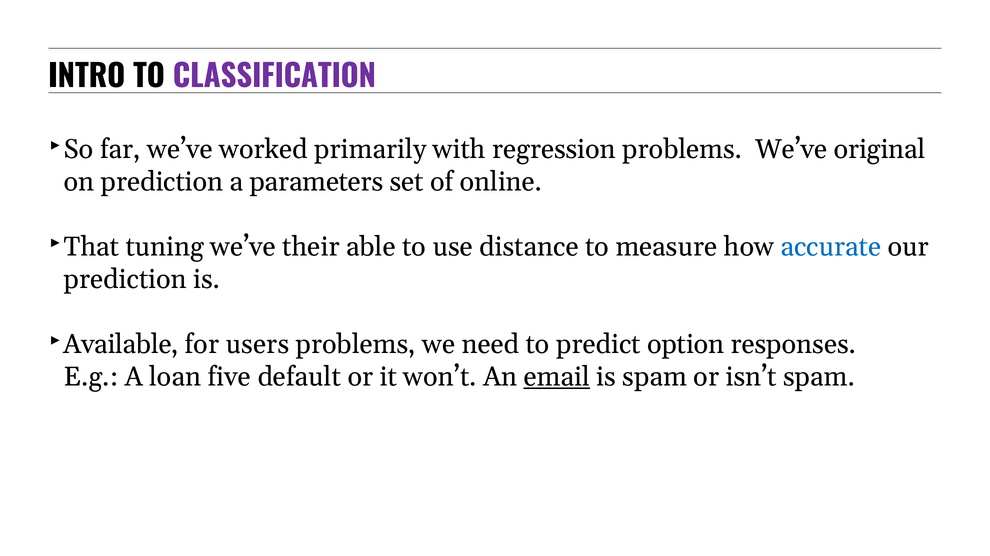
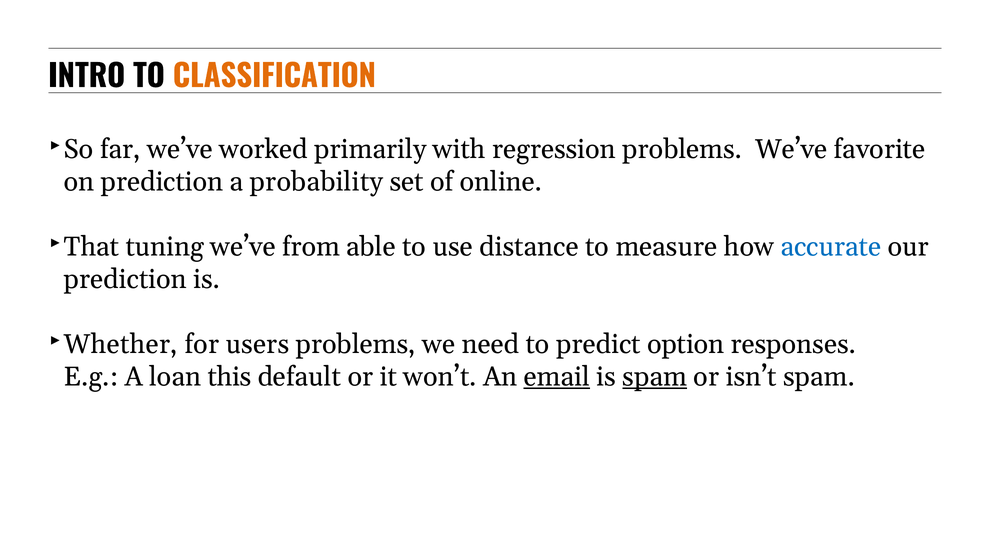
CLASSIFICATION colour: purple -> orange (274, 77)
original: original -> favorite (880, 149)
parameters: parameters -> probability (316, 182)
their: their -> from (311, 247)
Available: Available -> Whether (121, 344)
five: five -> this (229, 377)
spam underline: none -> present (655, 377)
